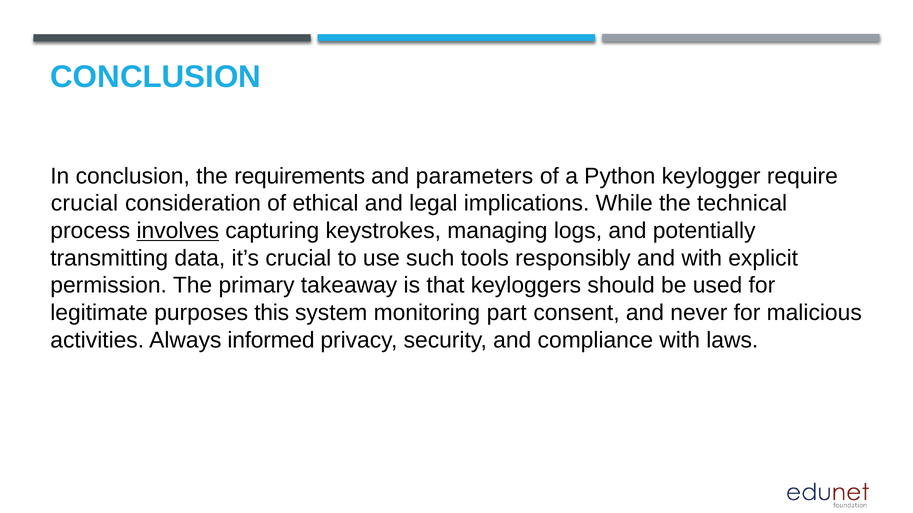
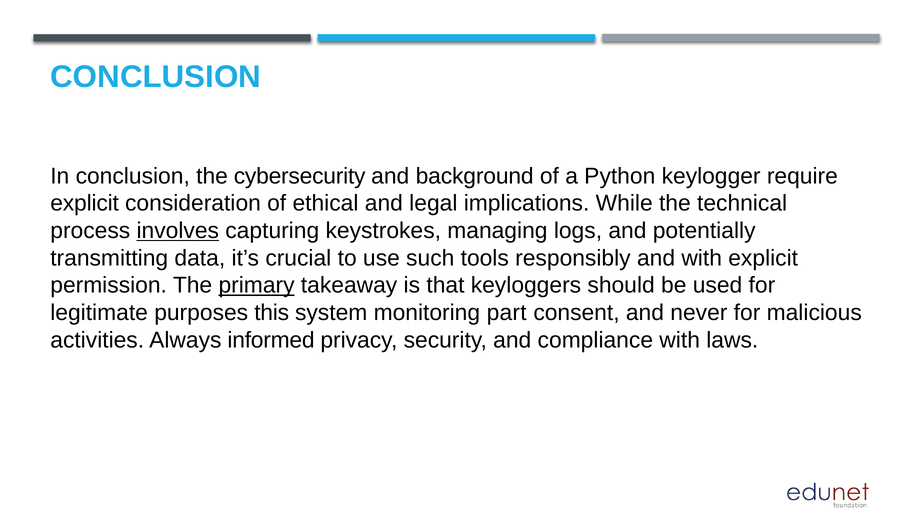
requirements: requirements -> cybersecurity (300, 176)
parameters: parameters -> background (475, 176)
crucial: crucial -> explicit (85, 204)
primary underline: none -> present (257, 286)
